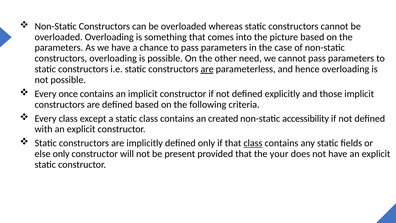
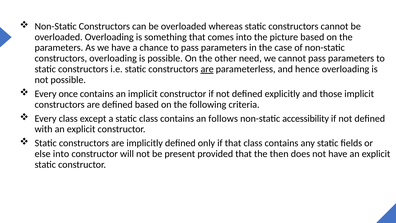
created: created -> follows (223, 118)
class underline: present -> none (253, 143)
else only: only -> into (61, 154)
your: your -> then (279, 154)
